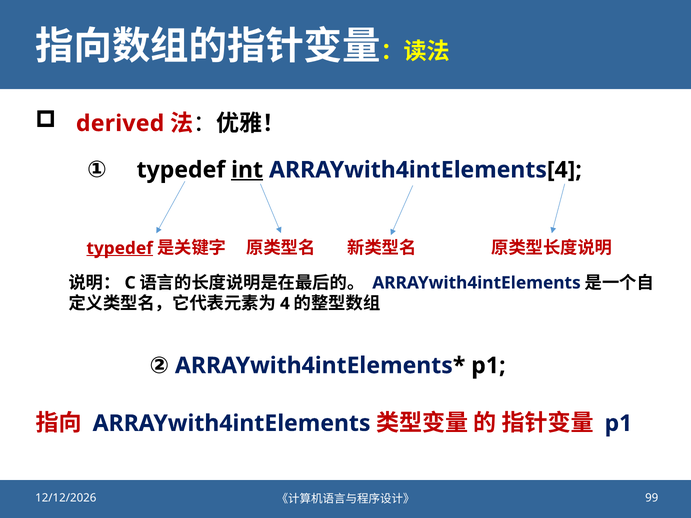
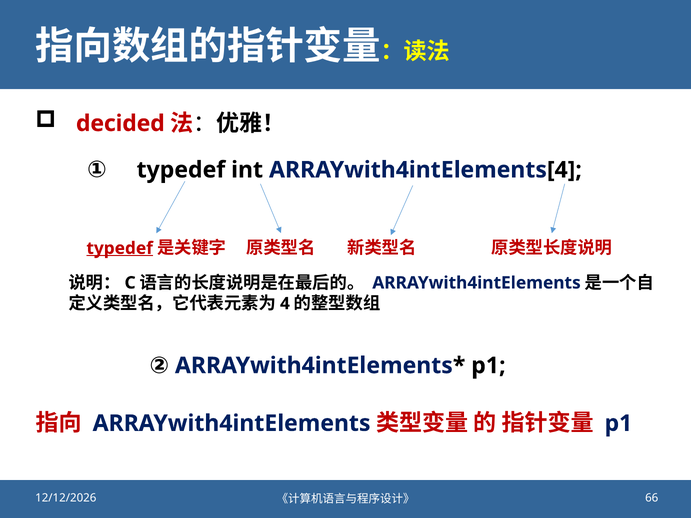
derived: derived -> decided (120, 124)
int underline: present -> none (247, 170)
99: 99 -> 66 (652, 498)
